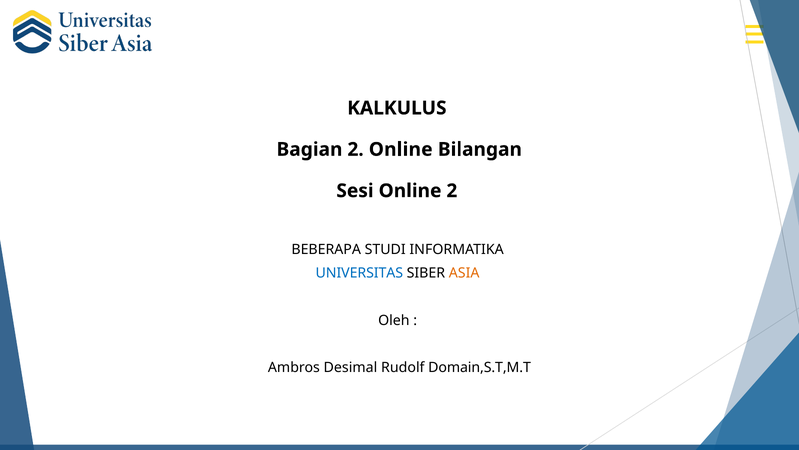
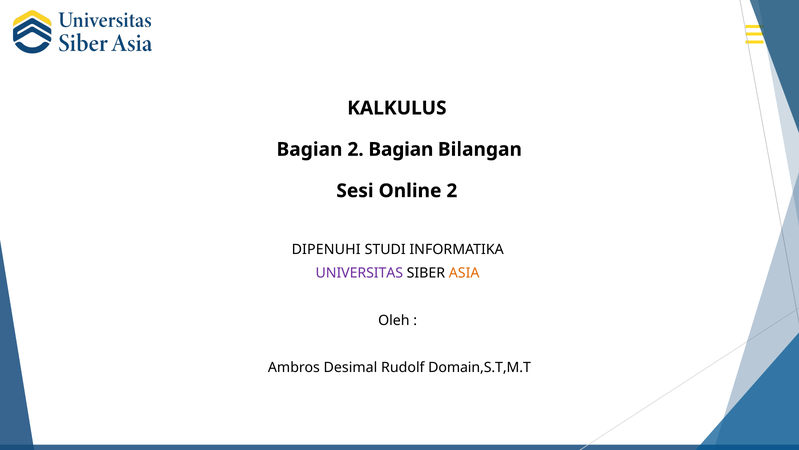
2 Online: Online -> Bagian (401, 149)
BEBERAPA: BEBERAPA -> DIPENUHI (326, 249)
UNIVERSITAS colour: blue -> purple (359, 273)
